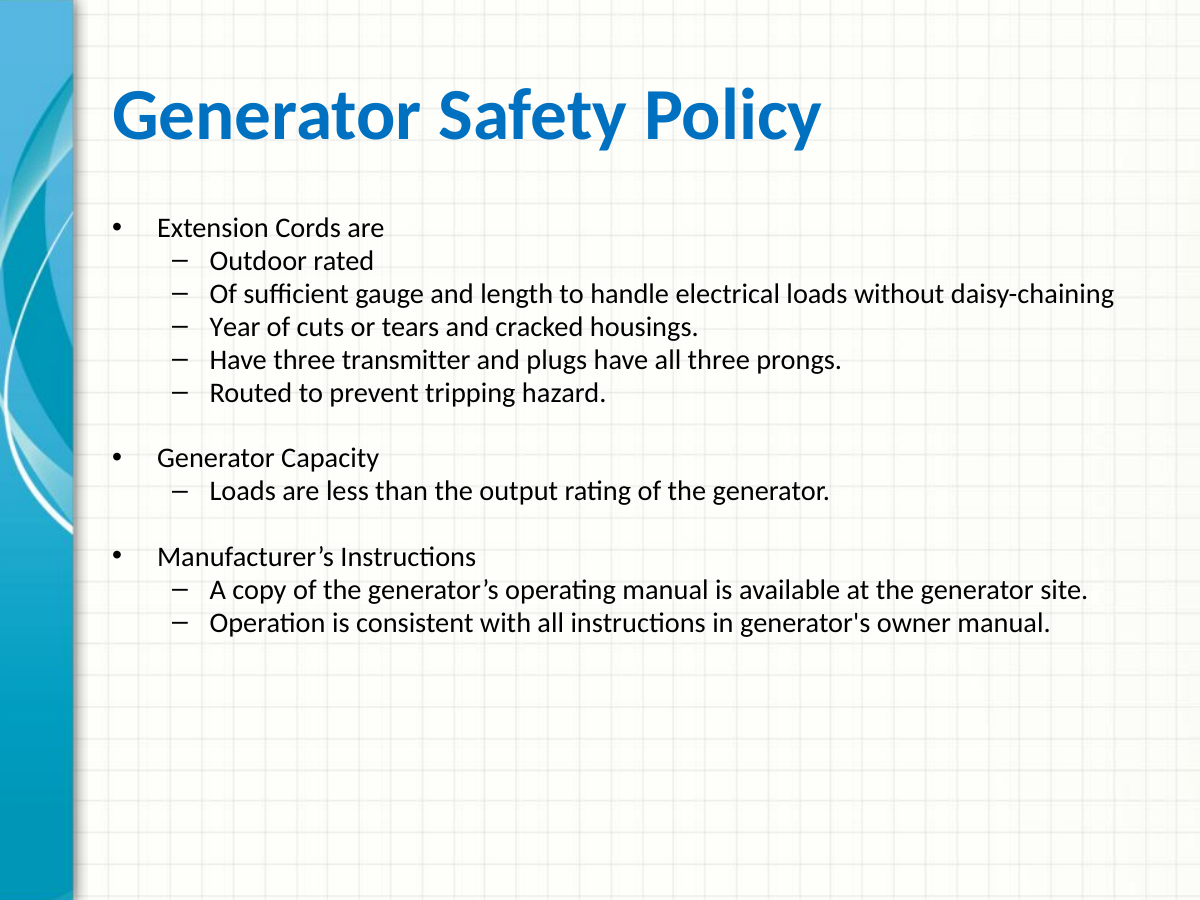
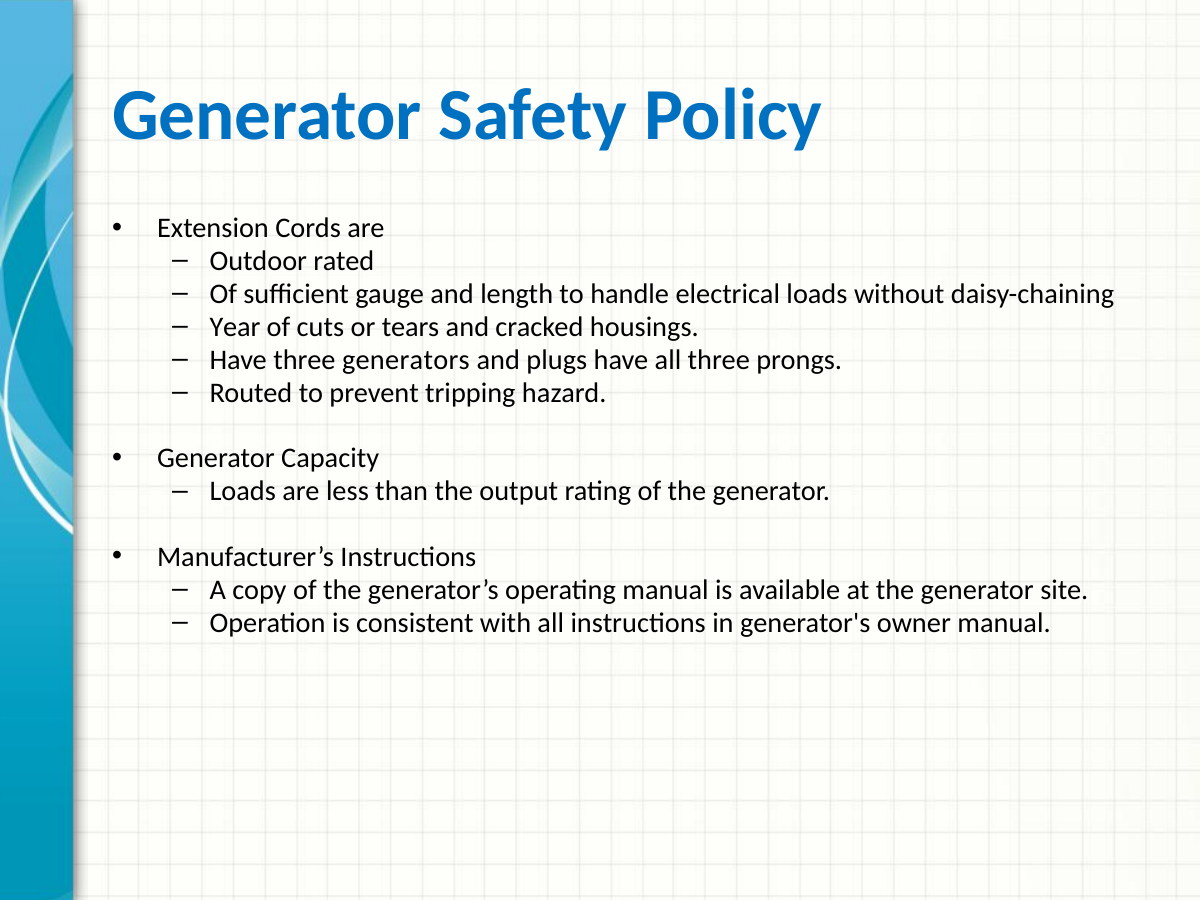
transmitter: transmitter -> generators (406, 360)
